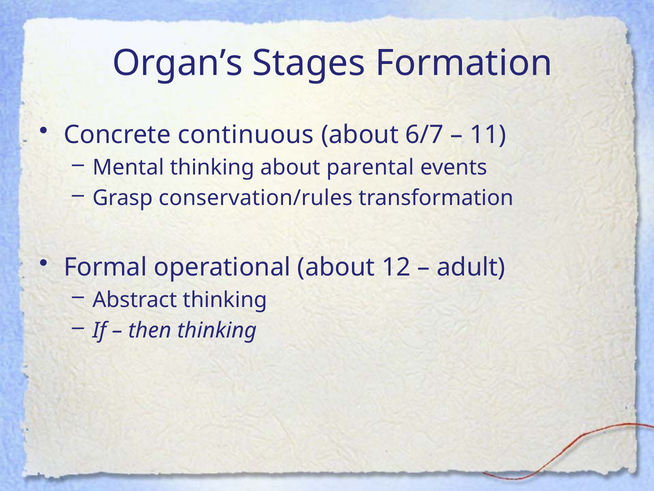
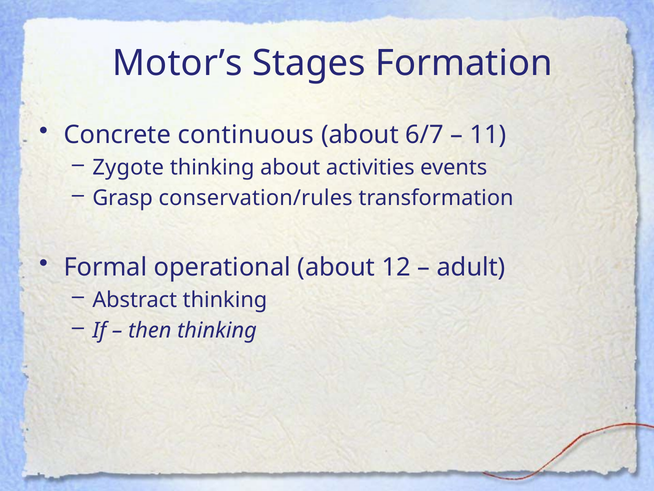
Organ’s: Organ’s -> Motor’s (177, 63)
Mental: Mental -> Zygote (128, 167)
parental: parental -> activities (370, 167)
